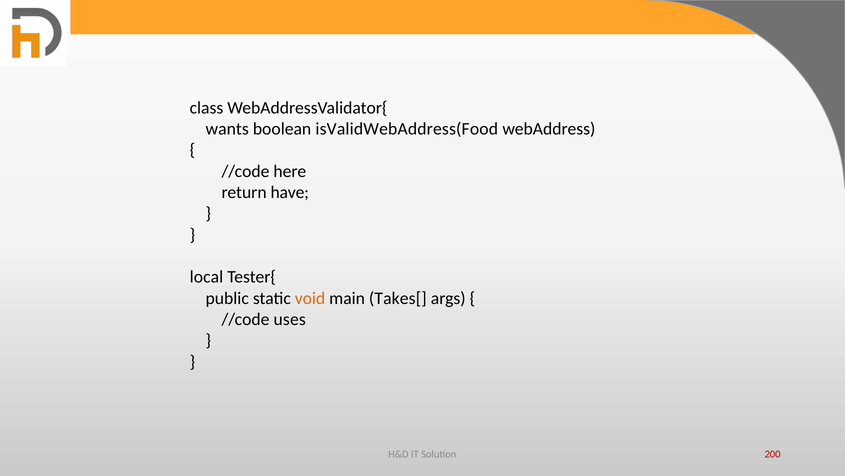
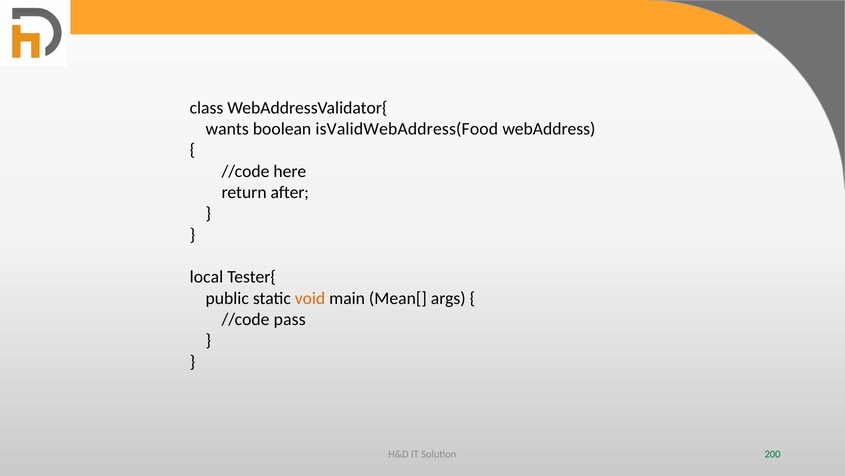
have: have -> after (290, 192)
Takes[: Takes[ -> Mean[ (398, 298)
uses: uses -> pass (290, 319)
200 colour: red -> green (773, 454)
